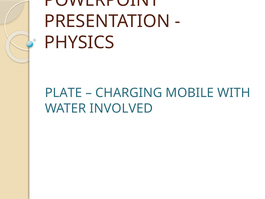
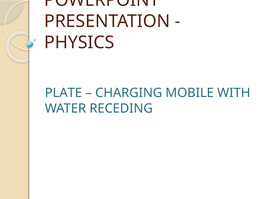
INVOLVED: INVOLVED -> RECEDING (121, 108)
